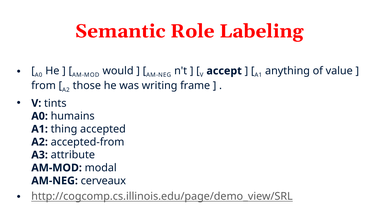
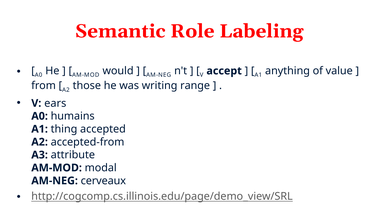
frame: frame -> range (195, 86)
tints: tints -> ears (55, 103)
